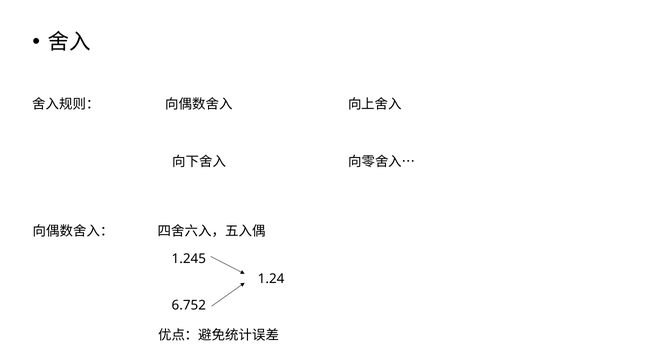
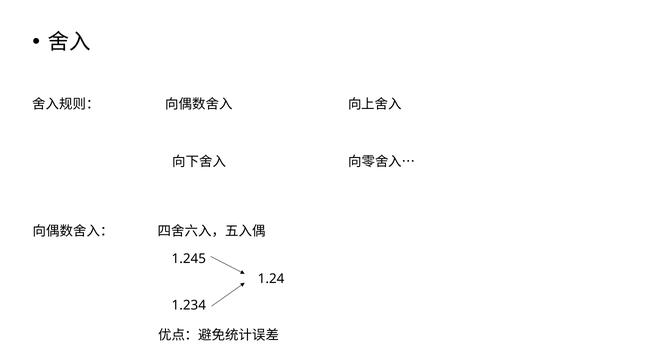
6.752: 6.752 -> 1.234 (189, 305)
